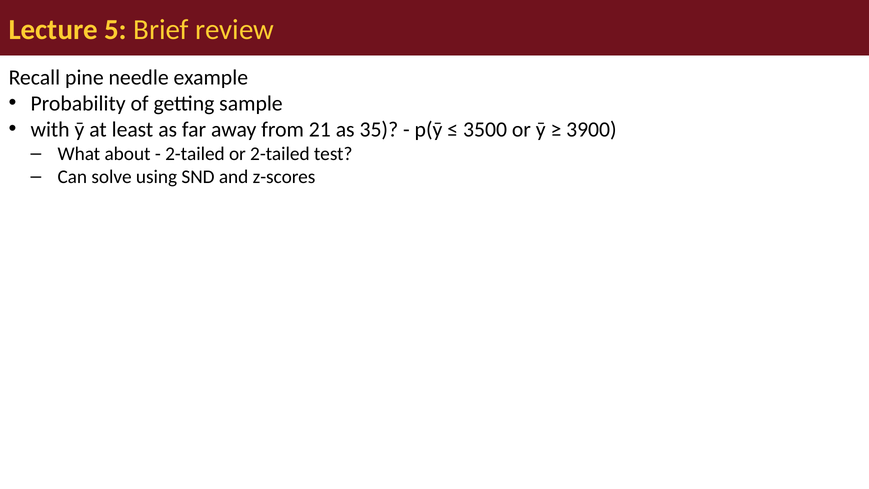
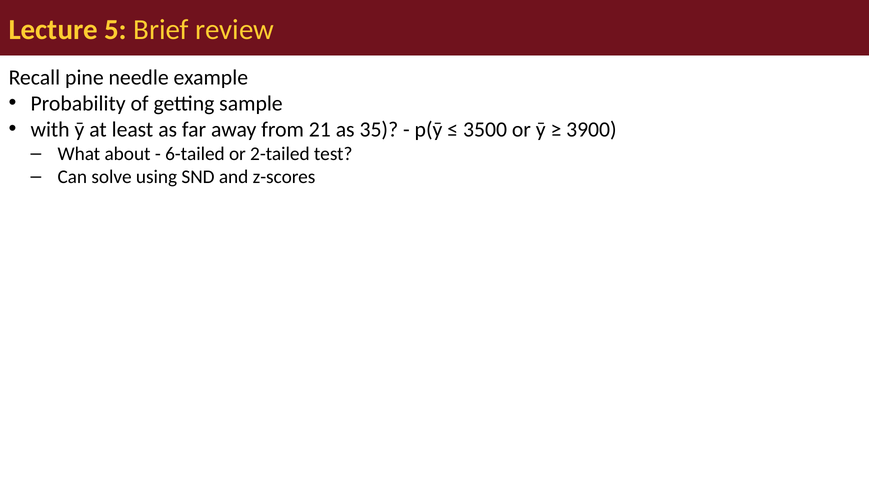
2-tailed: 2-tailed -> 6-tailed (195, 154)
